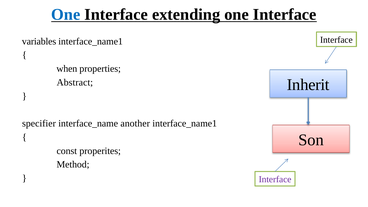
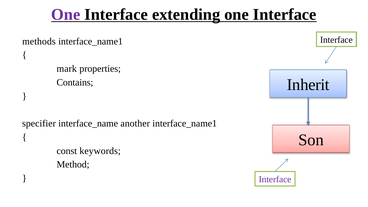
One colour: blue -> purple (66, 14)
variables: variables -> methods (39, 41)
when: when -> mark (67, 69)
Abstract: Abstract -> Contains (75, 82)
properites: properites -> keywords (100, 151)
